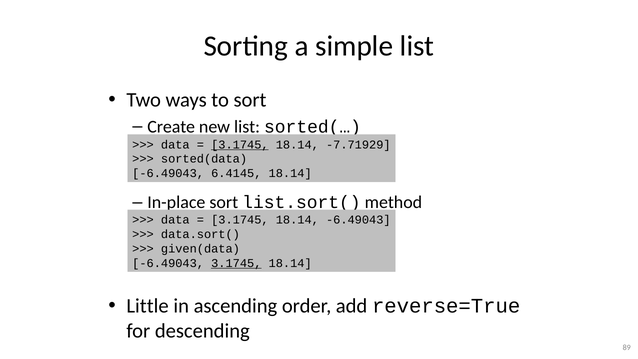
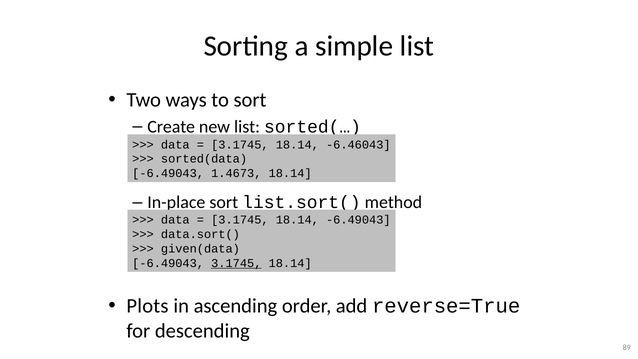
3.1745 underline: present -> none (240, 145)
-7.71929: -7.71929 -> -6.46043 (358, 145)
6.4145: 6.4145 -> 1.4673 (236, 173)
Little: Little -> Plots (147, 306)
